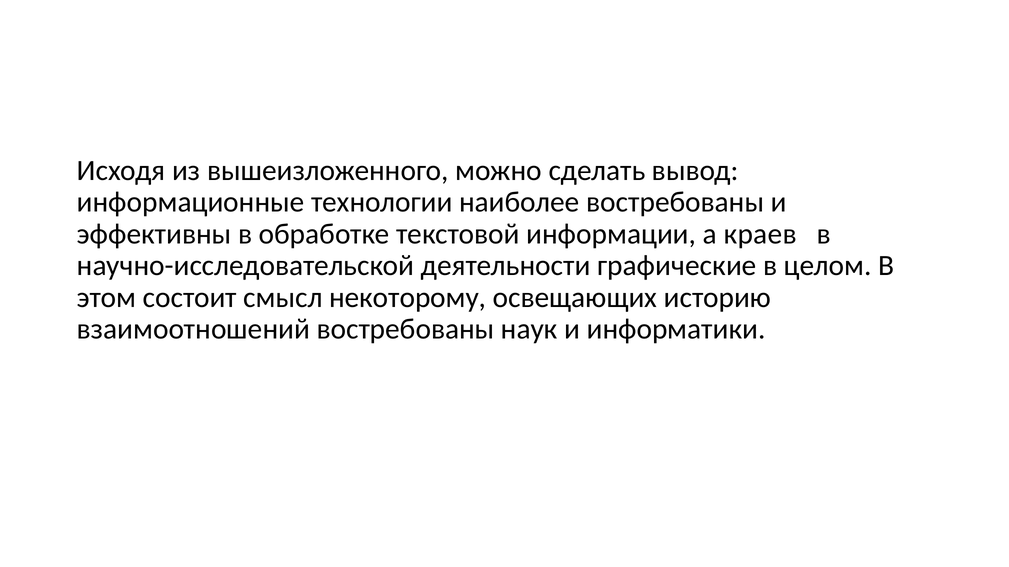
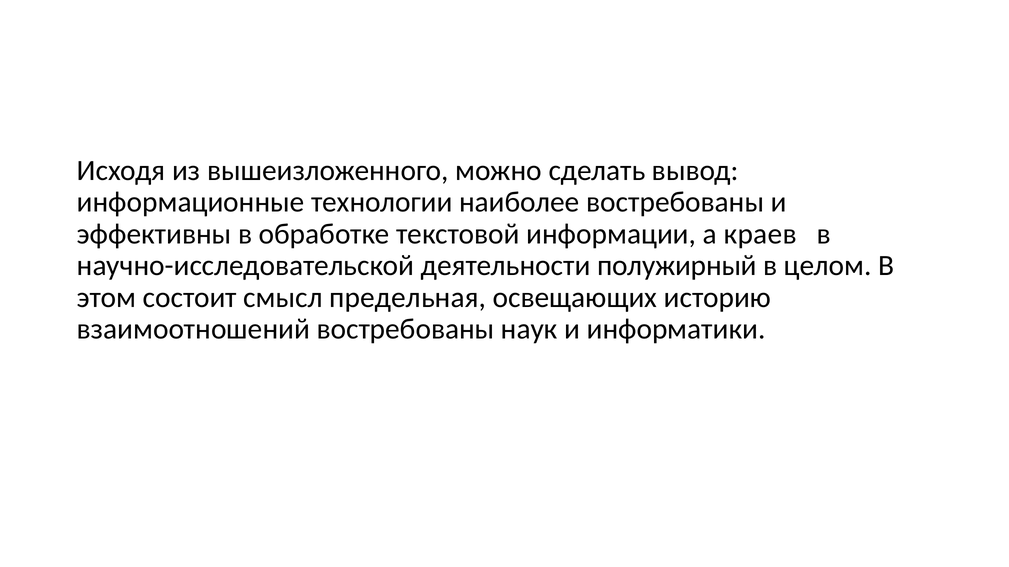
графические: графические -> полужирный (677, 266)
некоторому: некоторому -> предельная (408, 298)
